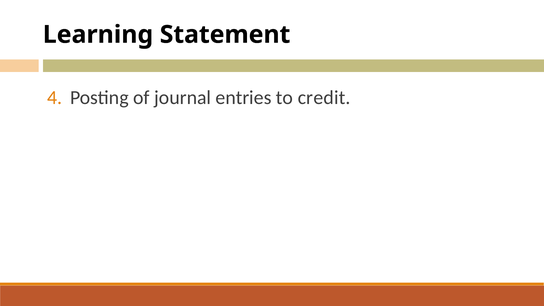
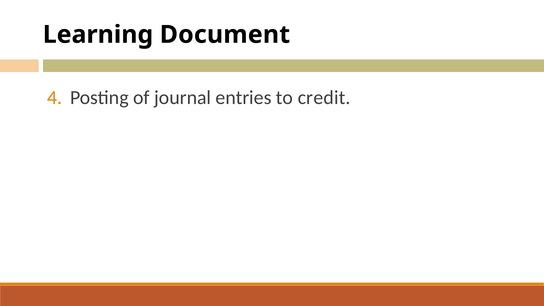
Statement: Statement -> Document (225, 35)
